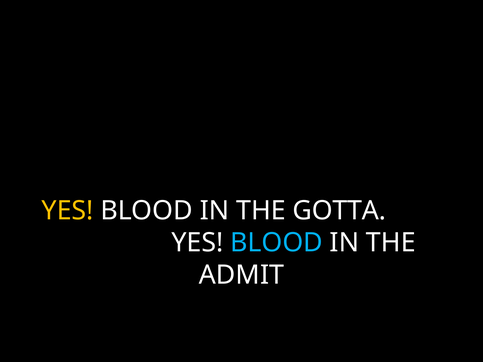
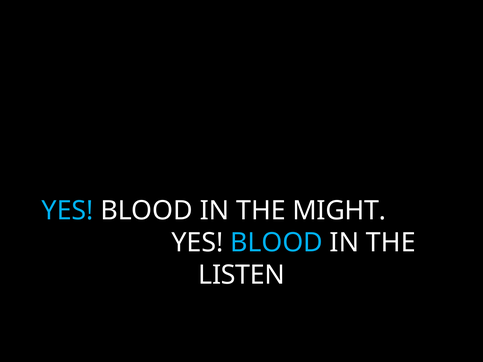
YES colour: yellow -> light blue (68, 211)
GOTTA: GOTTA -> MIGHT (339, 211)
ADMIT: ADMIT -> LISTEN (242, 275)
